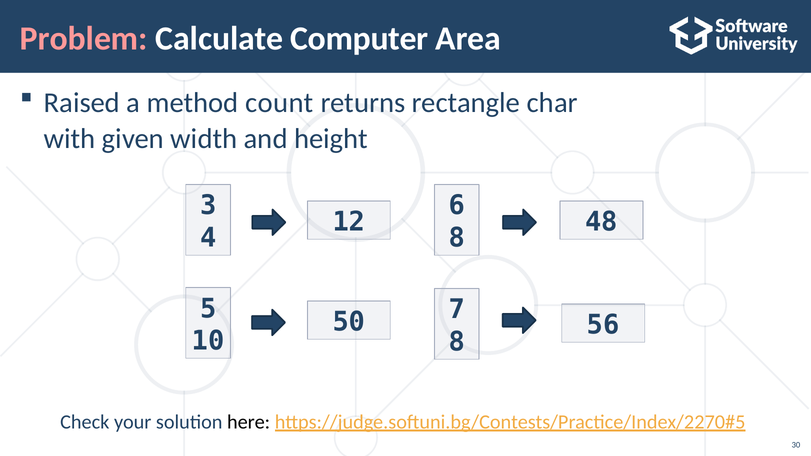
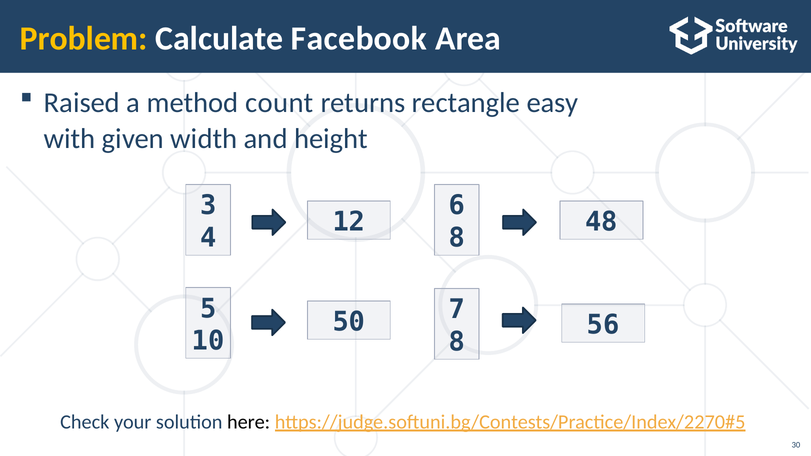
Problem colour: pink -> yellow (84, 38)
Computer: Computer -> Facebook (359, 38)
char: char -> easy (552, 103)
